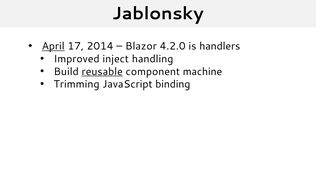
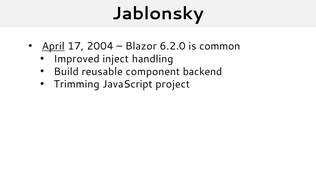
2014: 2014 -> 2004 (100, 46)
4.2.0: 4.2.0 -> 6.2.0 (173, 46)
handlers: handlers -> common (220, 46)
reusable underline: present -> none (102, 71)
machine: machine -> backend (202, 71)
binding: binding -> project (173, 84)
